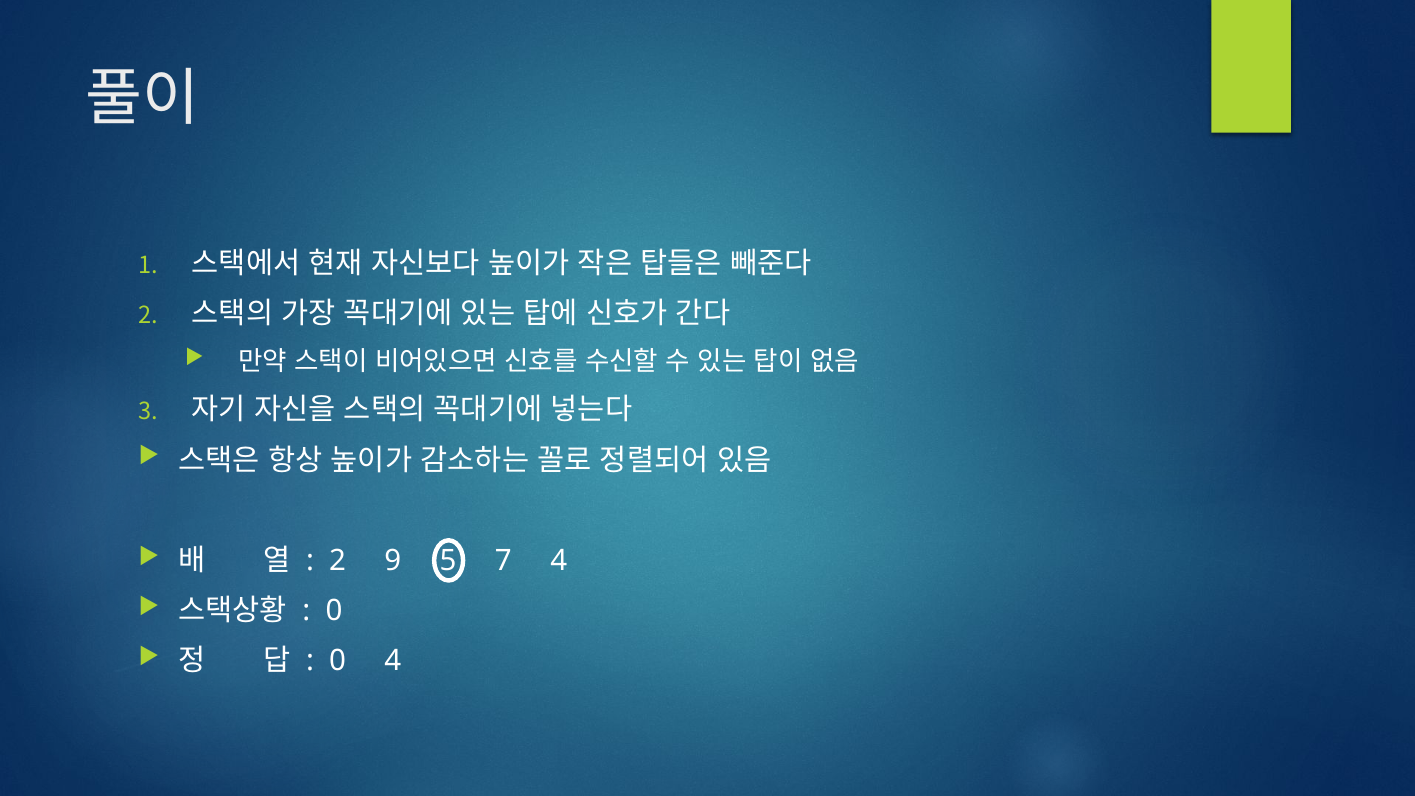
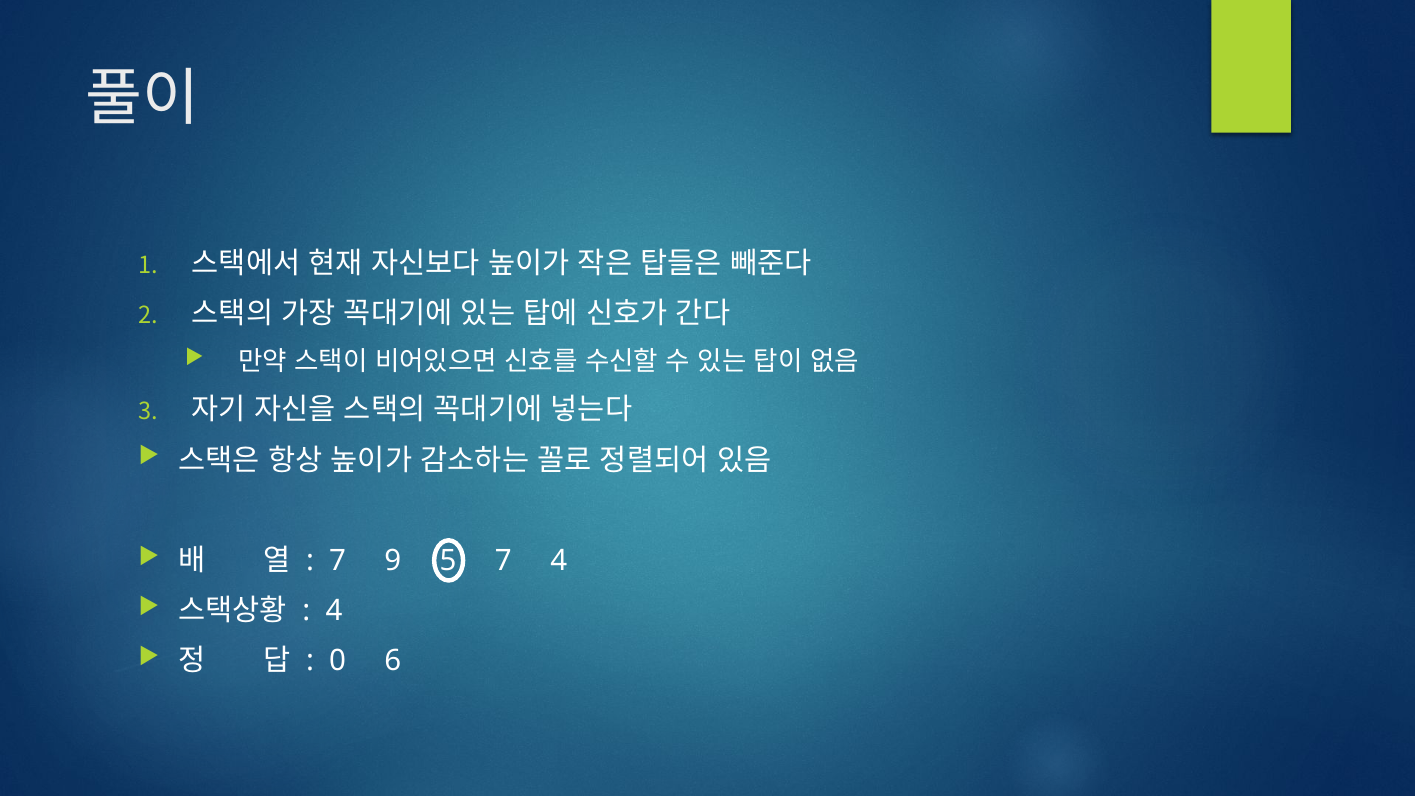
2: 2 -> 7 (338, 561)
0: 0 -> 4 (334, 611)
0 4: 4 -> 6 (393, 661)
